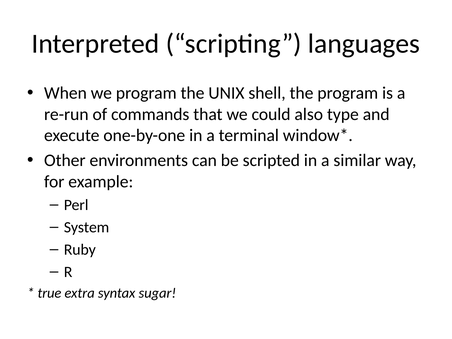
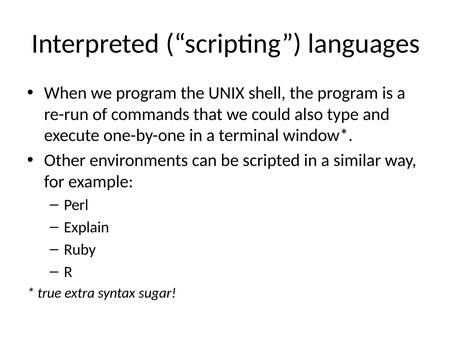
System: System -> Explain (87, 227)
